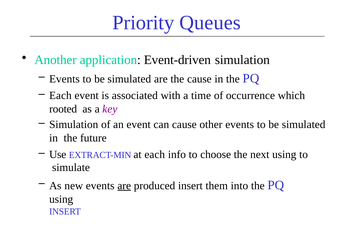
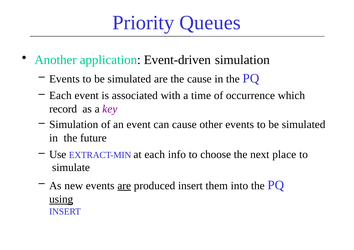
rooted: rooted -> record (63, 109)
next using: using -> place (284, 155)
using underline: none -> present (61, 199)
